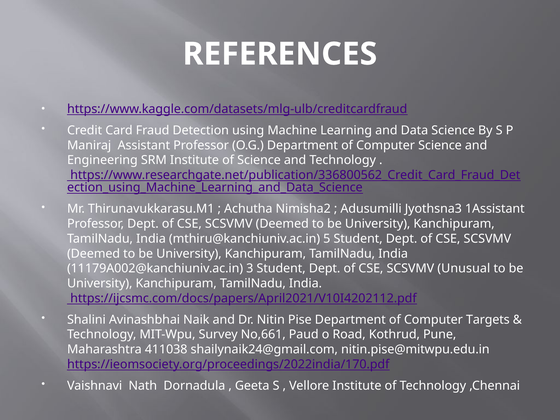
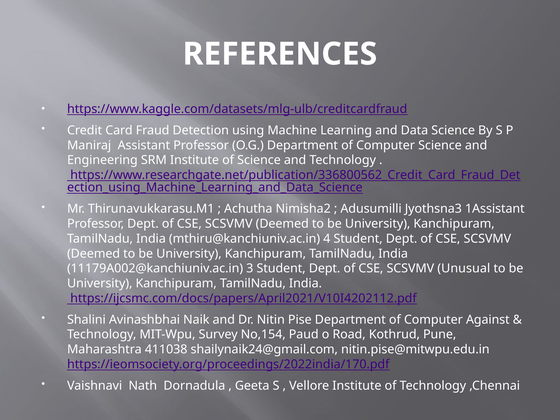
5: 5 -> 4 (327, 239)
Targets: Targets -> Against (488, 320)
No,661: No,661 -> No,154 (263, 335)
